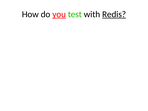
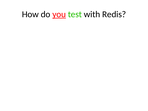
Redis underline: present -> none (114, 14)
